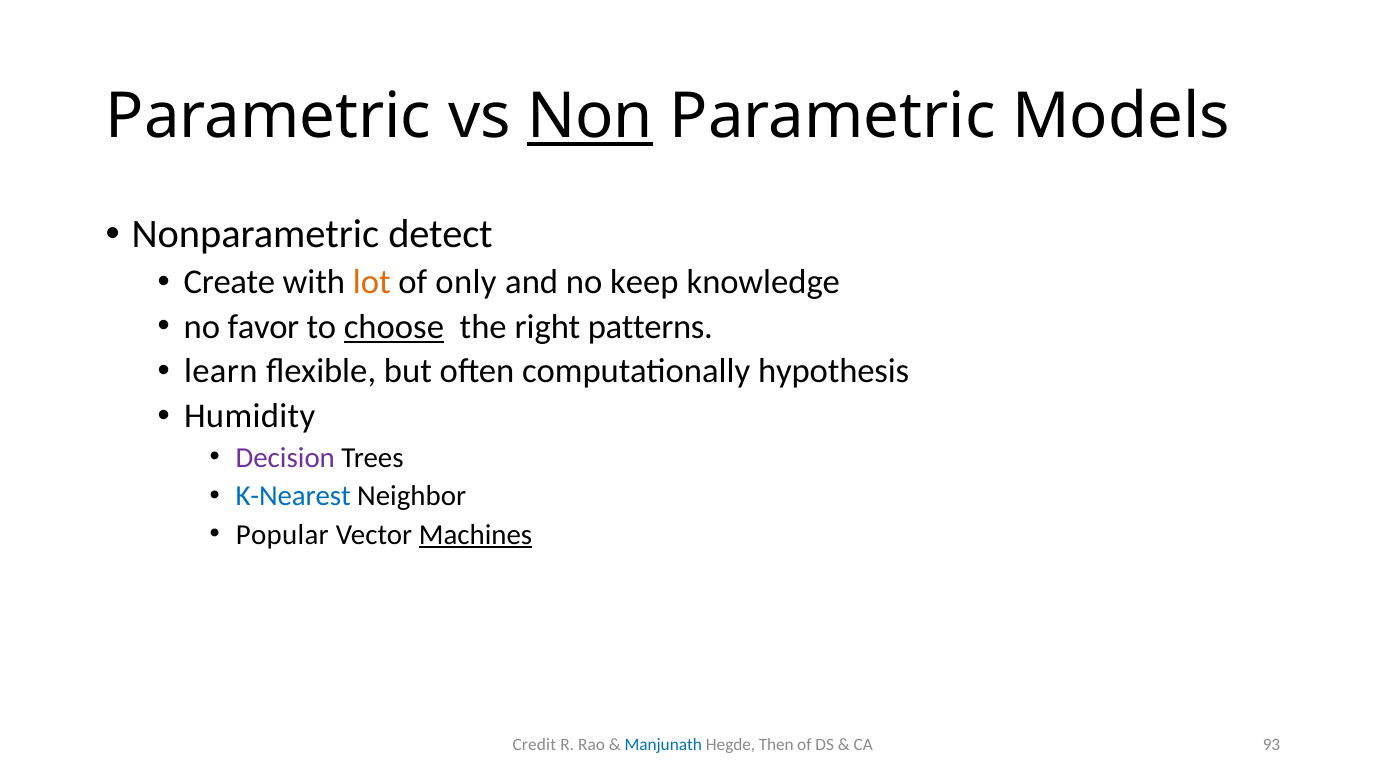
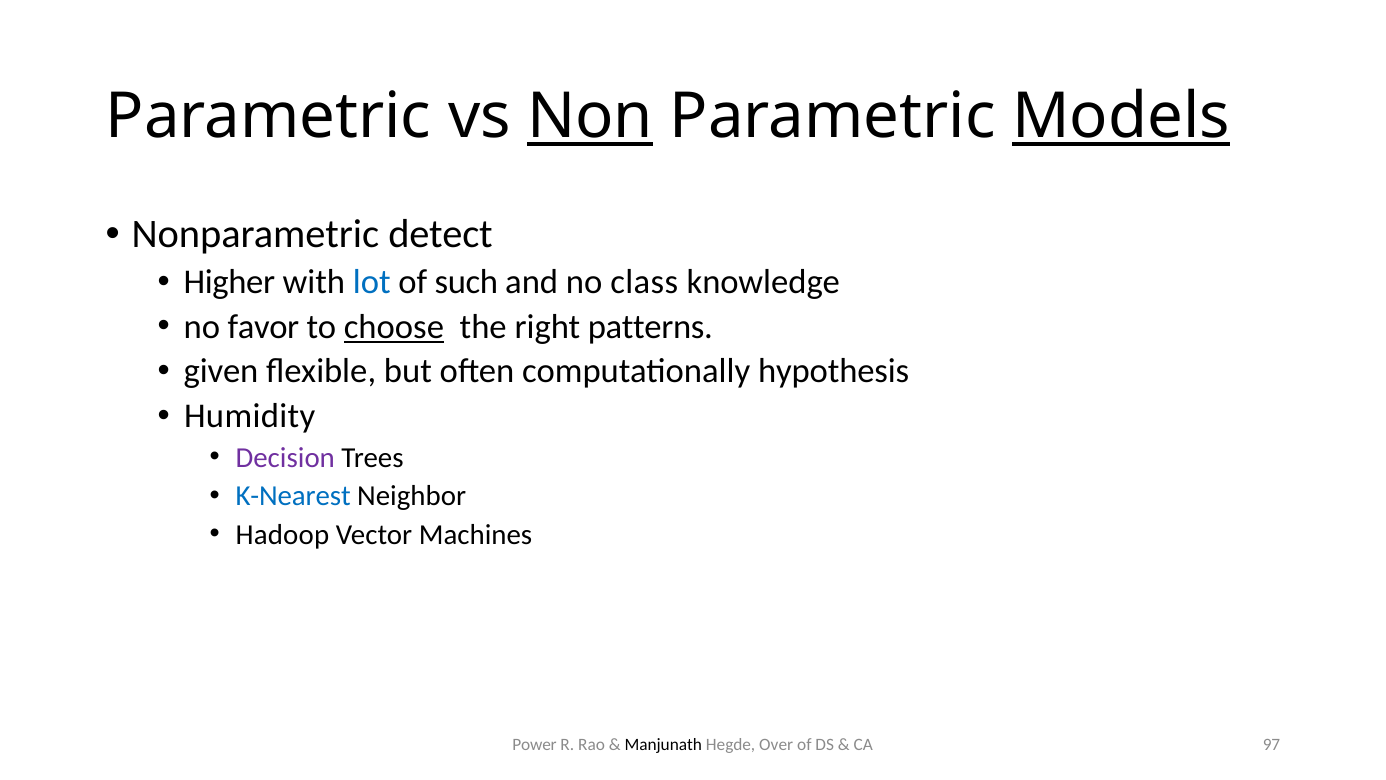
Models underline: none -> present (1121, 116)
Create: Create -> Higher (229, 282)
lot colour: orange -> blue (372, 282)
only: only -> such (466, 282)
keep: keep -> class (644, 282)
learn: learn -> given (221, 371)
Popular: Popular -> Hadoop (282, 534)
Machines underline: present -> none (476, 534)
Credit: Credit -> Power (535, 744)
Manjunath colour: blue -> black (663, 744)
Then: Then -> Over (776, 744)
93: 93 -> 97 (1272, 744)
